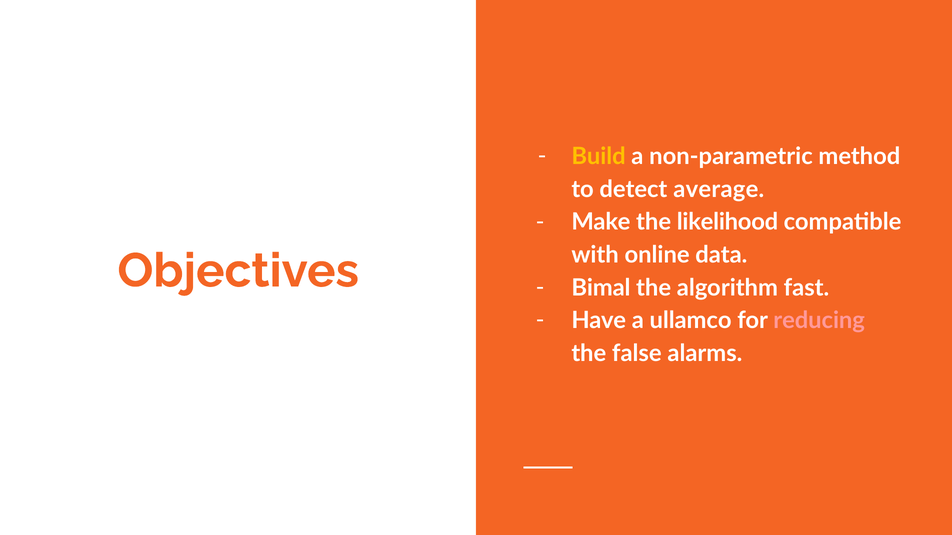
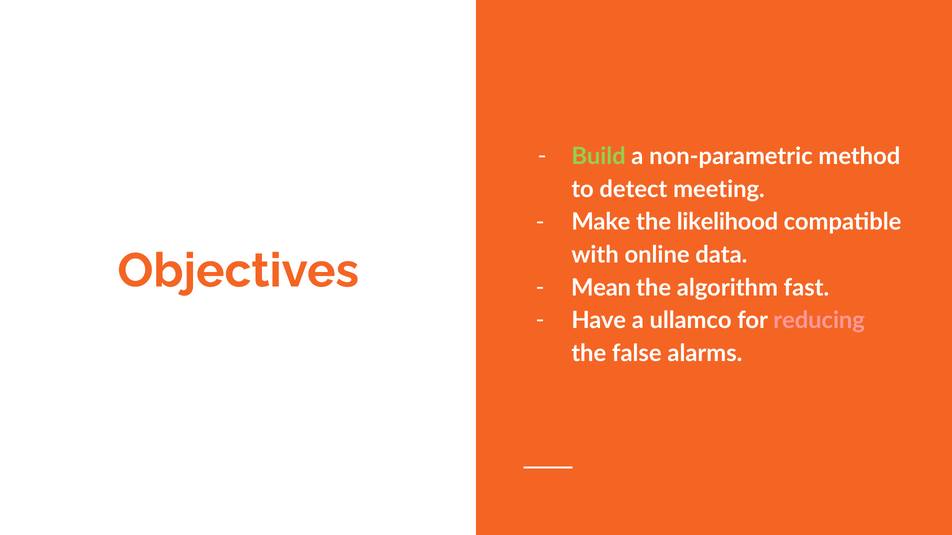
Build colour: yellow -> light green (599, 157)
average: average -> meeting (719, 189)
Bimal: Bimal -> Mean (601, 288)
